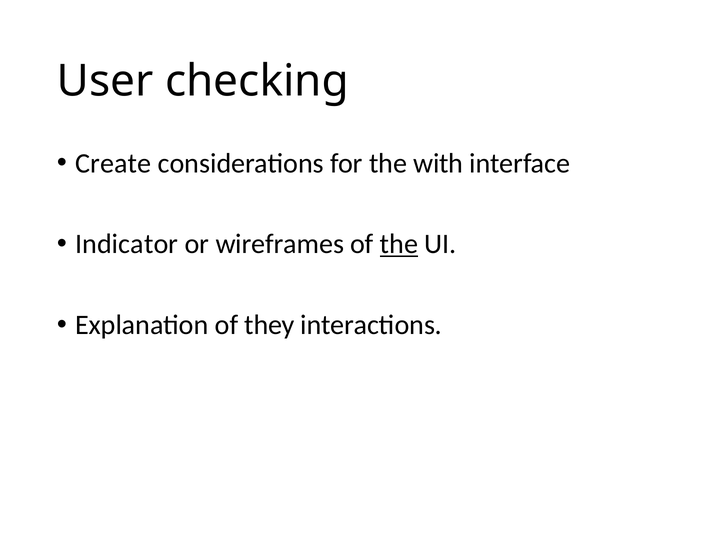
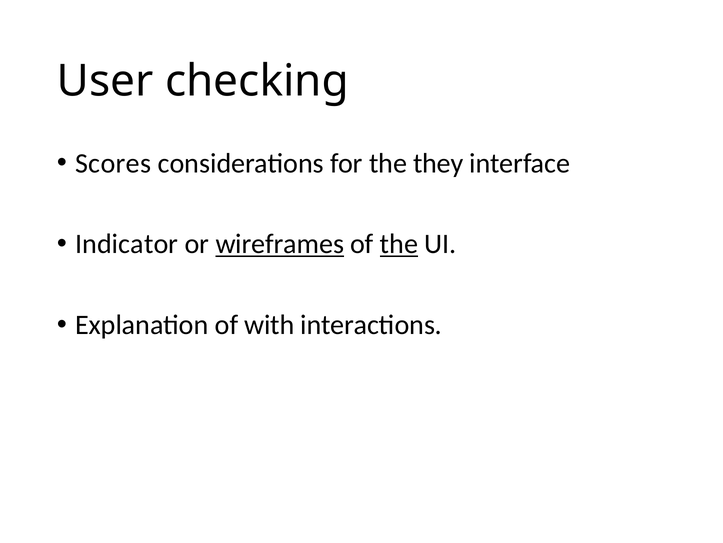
Create: Create -> Scores (113, 163)
with: with -> they (438, 163)
wireframes underline: none -> present (280, 244)
they: they -> with (269, 325)
